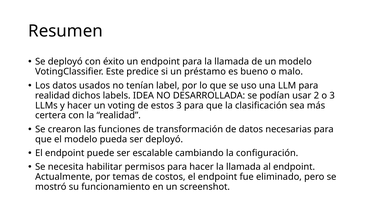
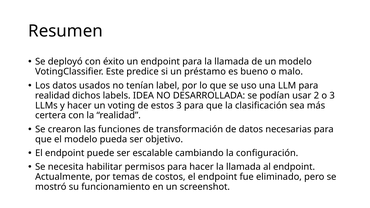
ser deployó: deployó -> objetivo (164, 139)
